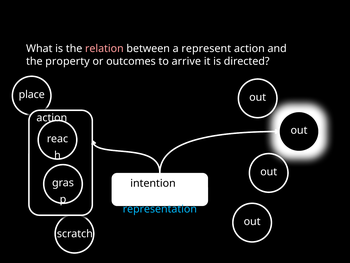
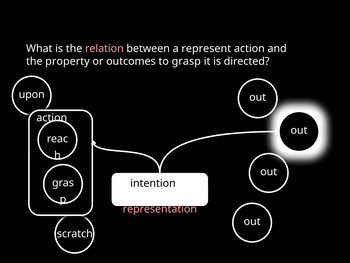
arrive: arrive -> grasp (186, 61)
place: place -> upon (32, 94)
representation colour: light blue -> pink (160, 209)
